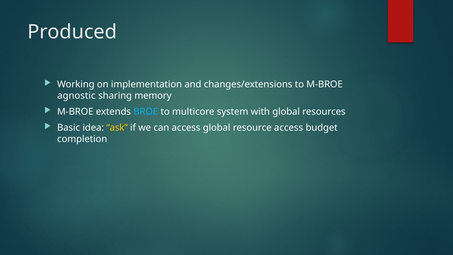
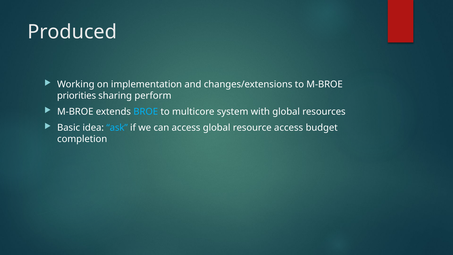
agnostic: agnostic -> priorities (77, 96)
memory: memory -> perform (153, 96)
ask colour: yellow -> light blue (117, 128)
